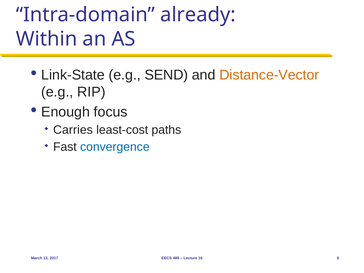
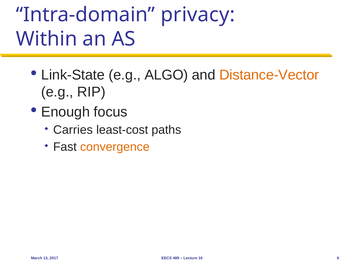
already: already -> privacy (198, 15)
SEND: SEND -> ALGO (166, 75)
convergence colour: blue -> orange (115, 147)
